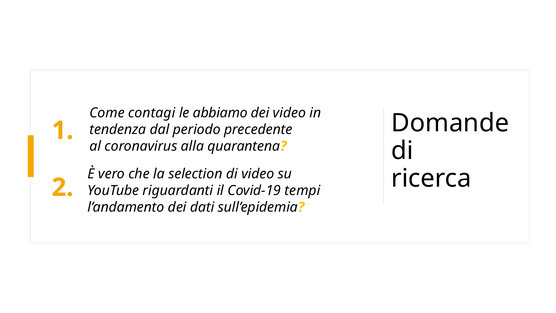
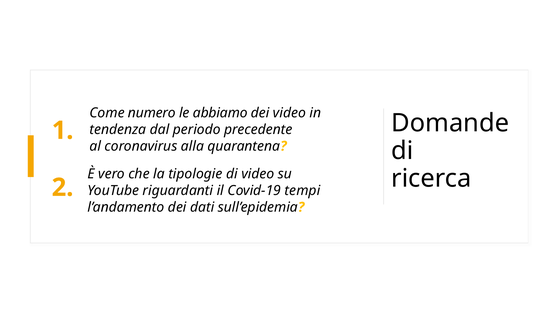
contagi: contagi -> numero (152, 113)
selection: selection -> tipologie (195, 174)
